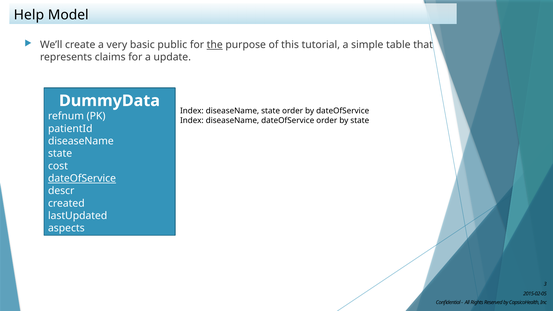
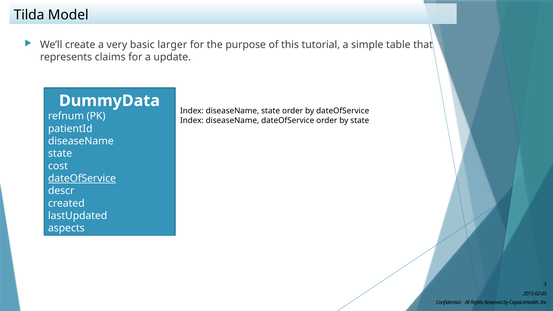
Help: Help -> Tilda (29, 15)
public: public -> larger (172, 45)
the underline: present -> none (215, 45)
